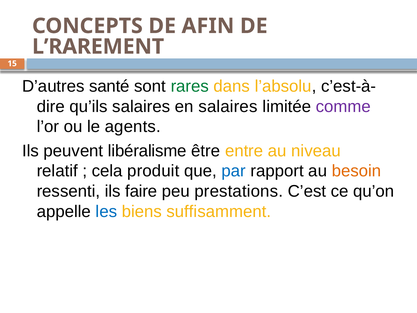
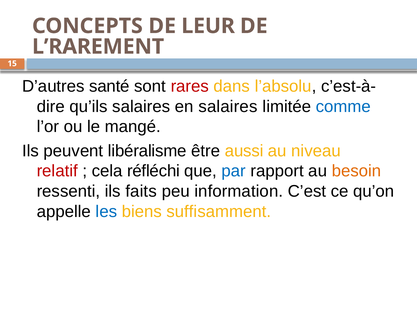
AFIN: AFIN -> LEUR (208, 26)
rares colour: green -> red (190, 86)
comme colour: purple -> blue (343, 106)
agents: agents -> mangé (133, 127)
entre: entre -> aussi (244, 151)
relatif colour: black -> red (57, 171)
produit: produit -> réfléchi (153, 171)
faire: faire -> faits (141, 191)
prestations: prestations -> information (239, 191)
